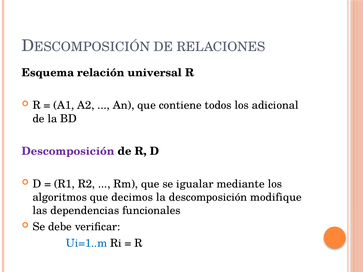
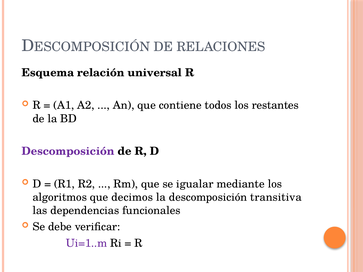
adicional: adicional -> restantes (275, 105)
modifique: modifique -> transitiva (276, 197)
Ui=1..m colour: blue -> purple (87, 243)
